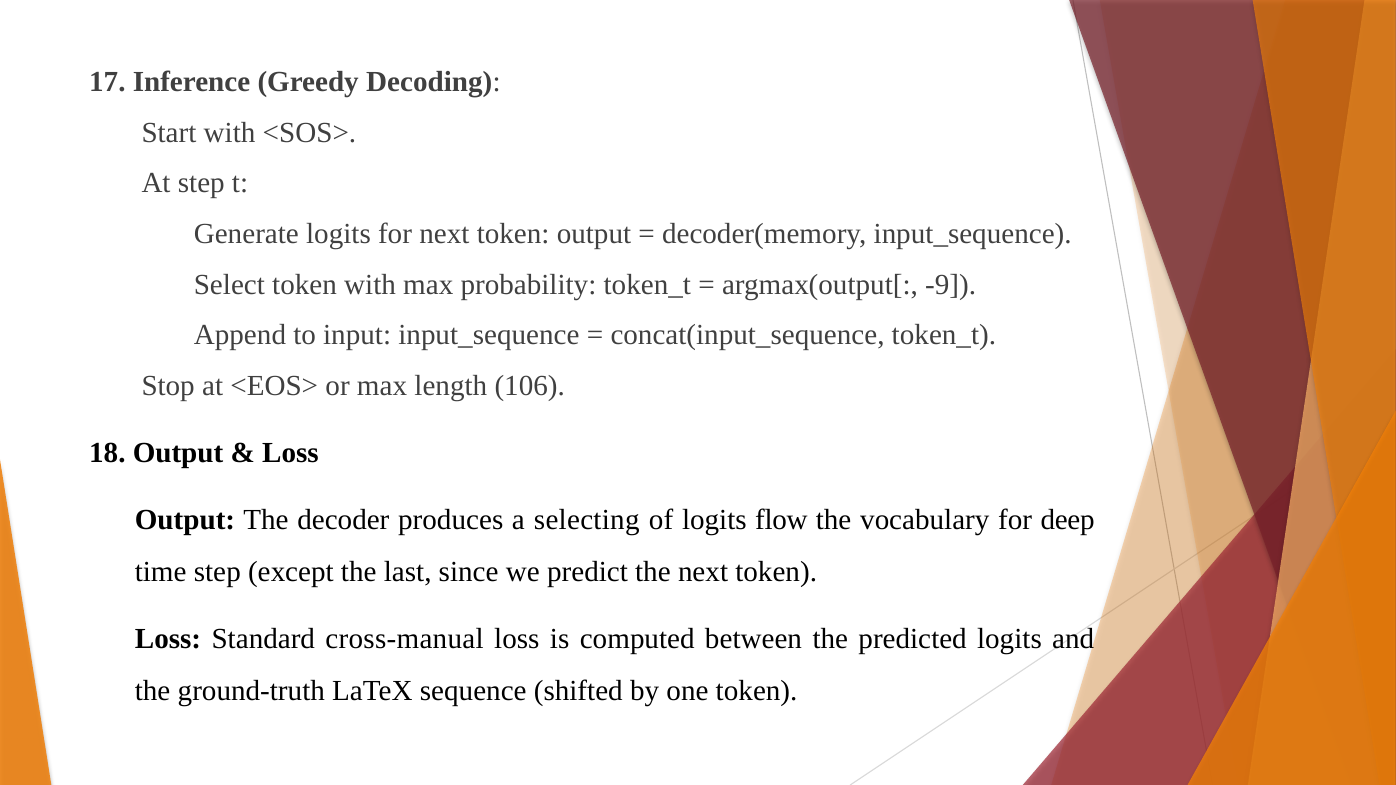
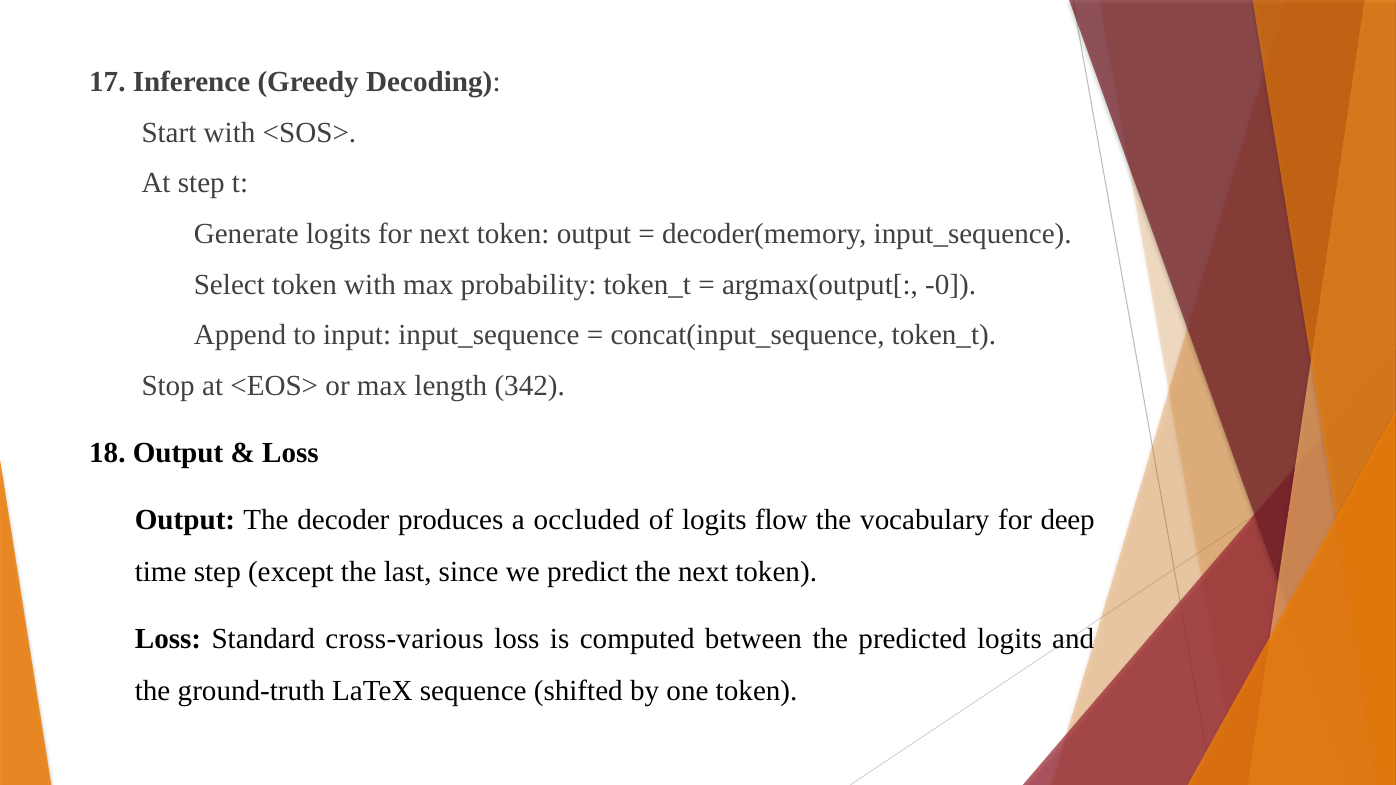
-9: -9 -> -0 (951, 285)
106: 106 -> 342 (530, 386)
selecting: selecting -> occluded (587, 520)
cross-manual: cross-manual -> cross-various (405, 639)
